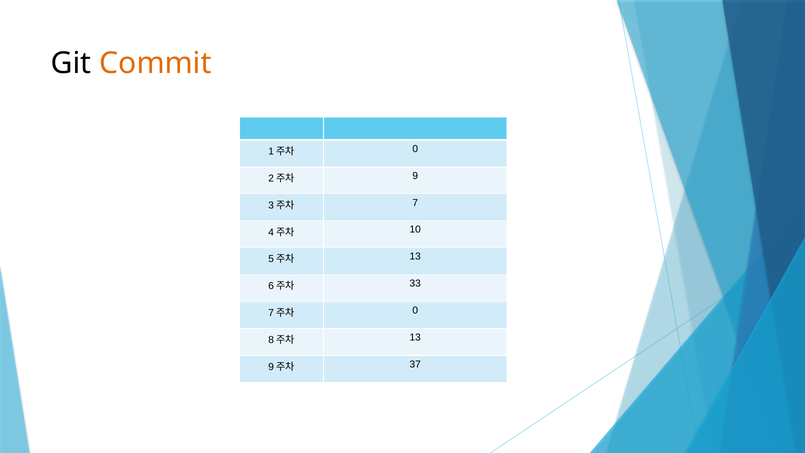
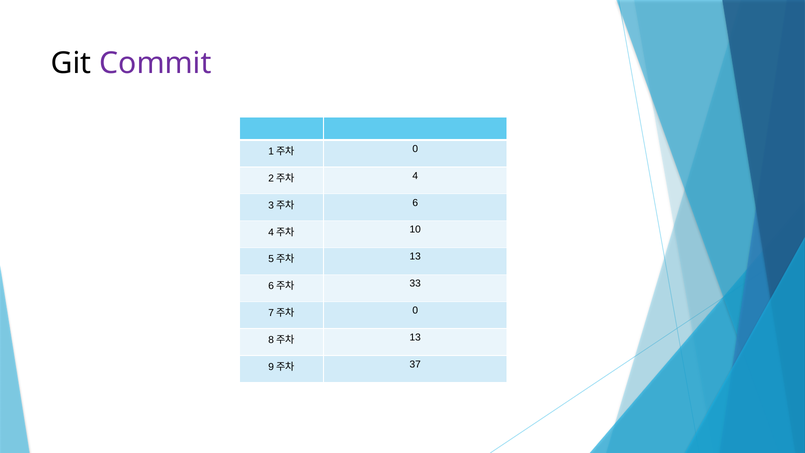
Commit colour: orange -> purple (155, 63)
9: 9 -> 4 (415, 176)
7: 7 -> 6 (415, 203)
